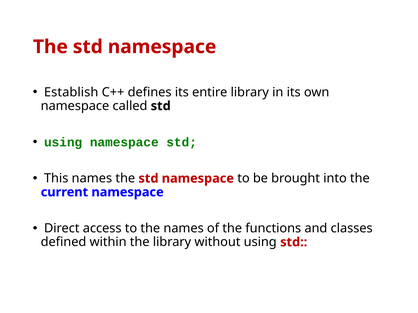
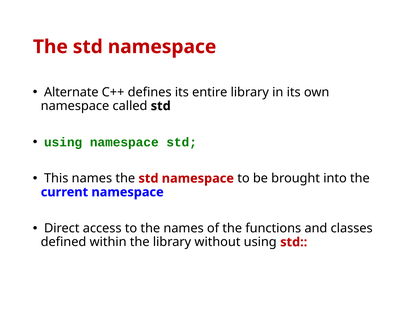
Establish: Establish -> Alternate (71, 92)
